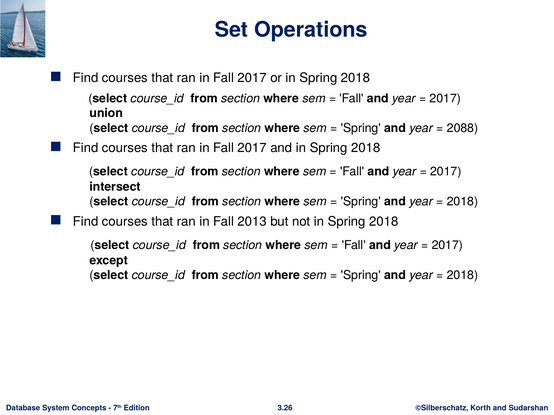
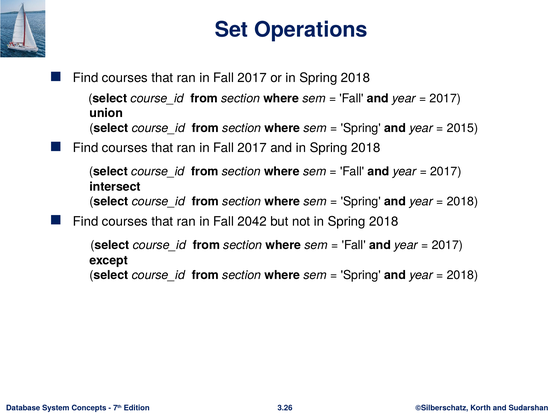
2088: 2088 -> 2015 (463, 128)
2013: 2013 -> 2042 (252, 222)
